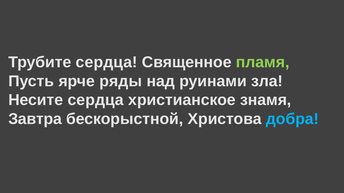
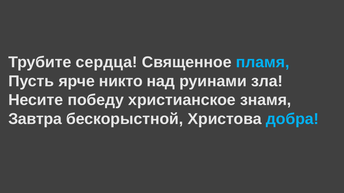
пламя colour: light green -> light blue (263, 62)
ряды: ряды -> никто (121, 81)
Несите сердца: сердца -> победу (96, 100)
